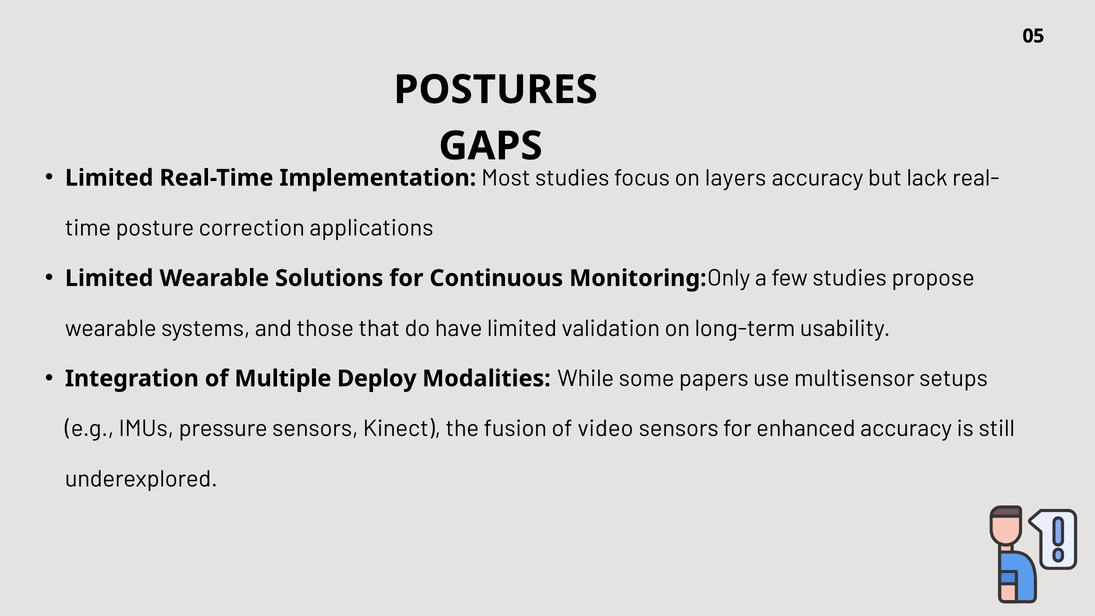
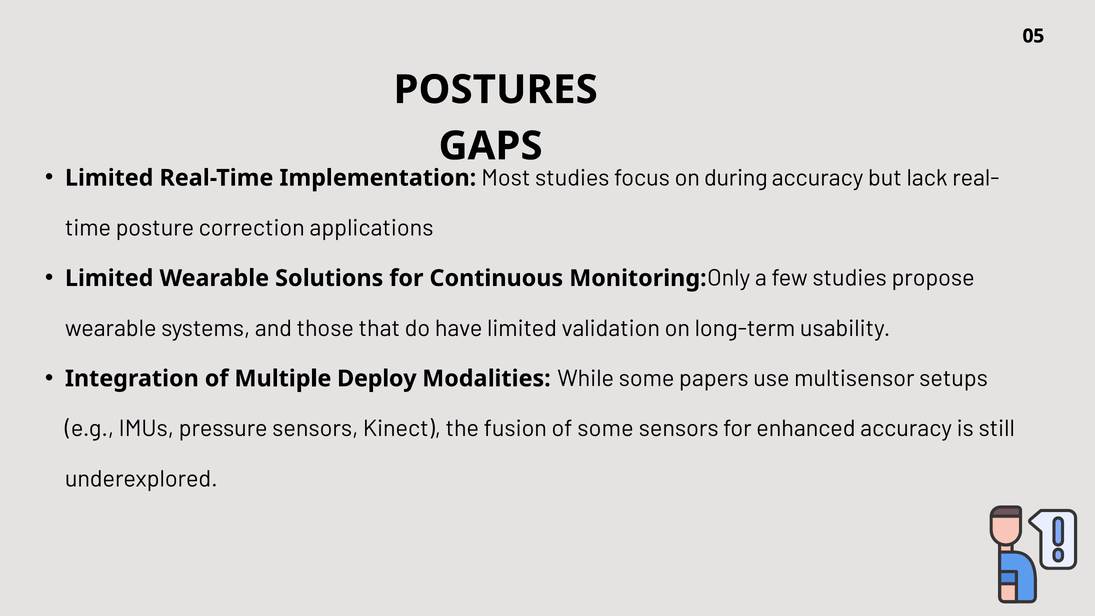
layers: layers -> during (736, 178)
of video: video -> some (605, 429)
